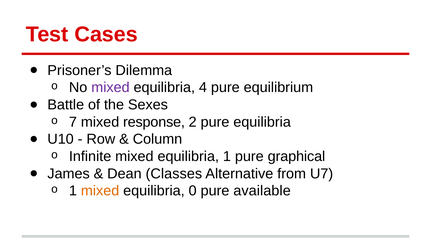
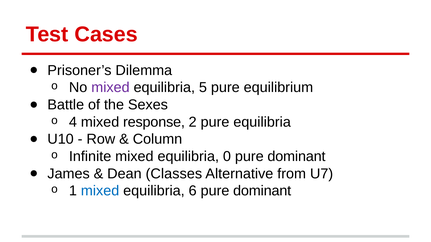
4: 4 -> 5 (203, 88)
7: 7 -> 4 (73, 122)
equilibria 1: 1 -> 0 (227, 157)
graphical: graphical -> dominant (297, 157)
mixed colour: orange -> blue (100, 191)
0: 0 -> 6 (193, 191)
available: available -> dominant (262, 191)
